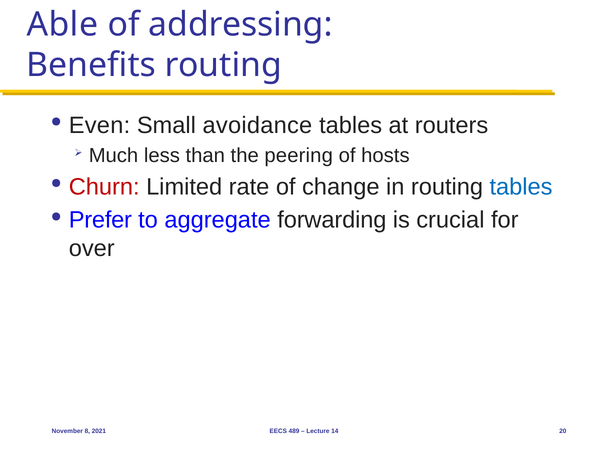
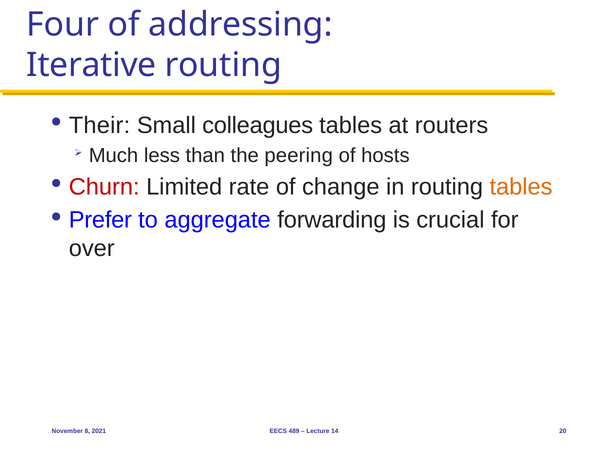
Able: Able -> Four (63, 25)
Benefits: Benefits -> Iterative (91, 65)
Even: Even -> Their (100, 125)
avoidance: avoidance -> colleagues (258, 125)
tables colour: blue -> orange (521, 187)
